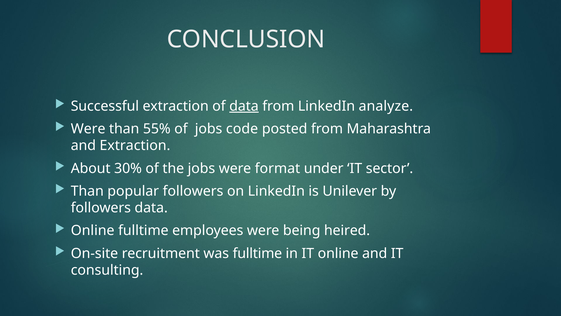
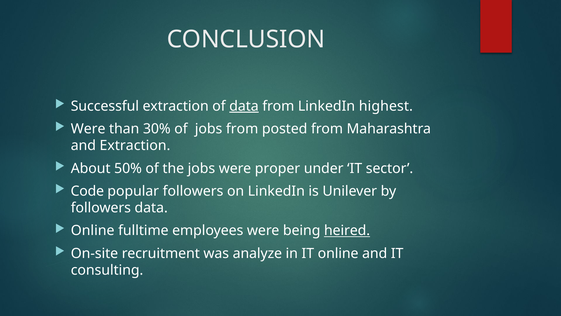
analyze: analyze -> highest (386, 106)
55%: 55% -> 30% (157, 129)
jobs code: code -> from (242, 129)
30%: 30% -> 50% (128, 168)
format: format -> proper (277, 168)
Than: Than -> Code (87, 191)
heired underline: none -> present (347, 230)
was fulltime: fulltime -> analyze (257, 253)
